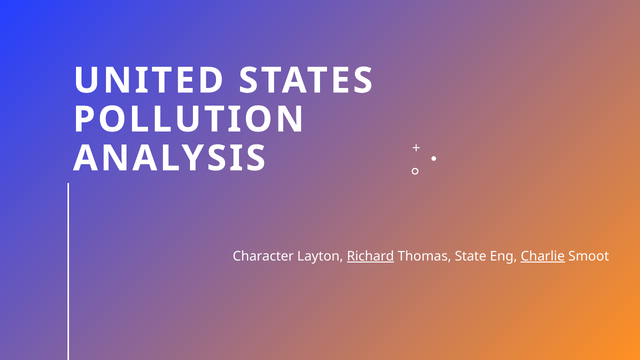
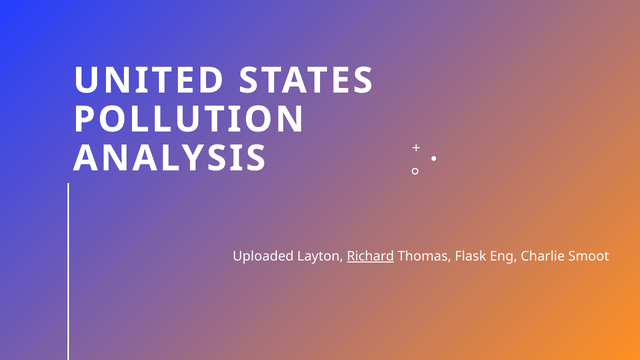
Character: Character -> Uploaded (263, 256)
State: State -> Flask (471, 256)
Charlie underline: present -> none (543, 256)
